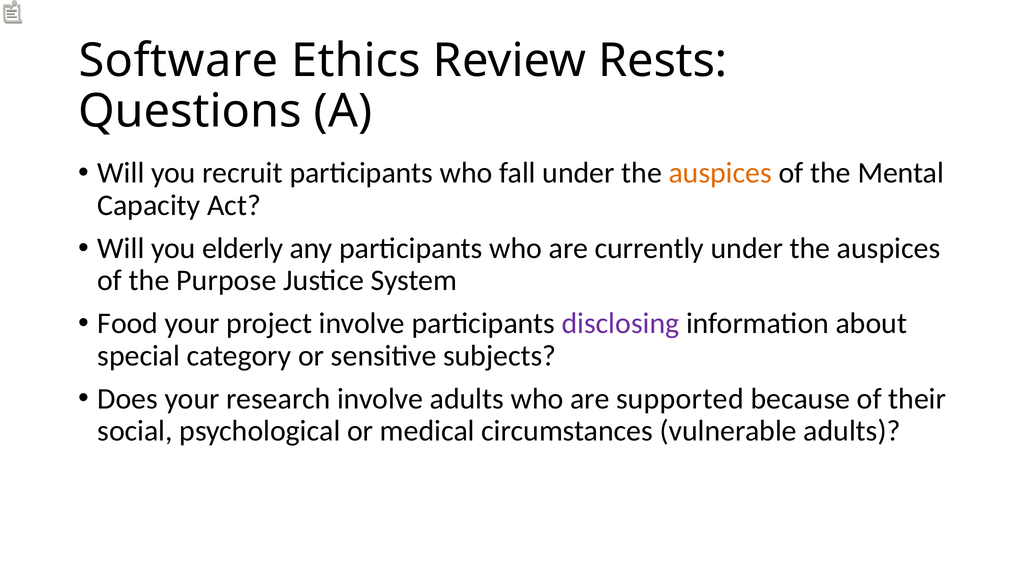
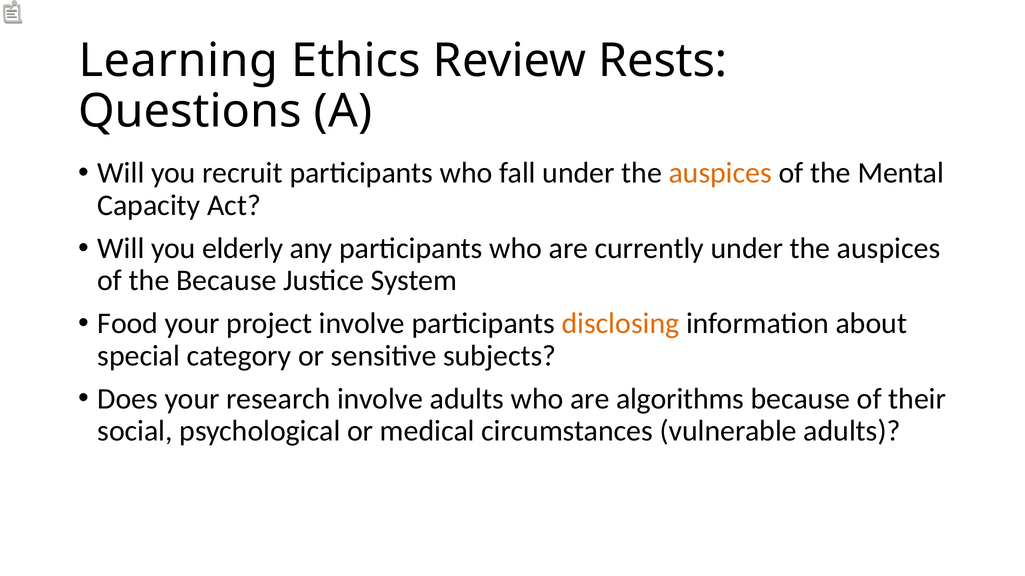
Software: Software -> Learning (178, 61)
the Purpose: Purpose -> Because (226, 281)
disclosing colour: purple -> orange (621, 324)
supported: supported -> algorithms (680, 399)
